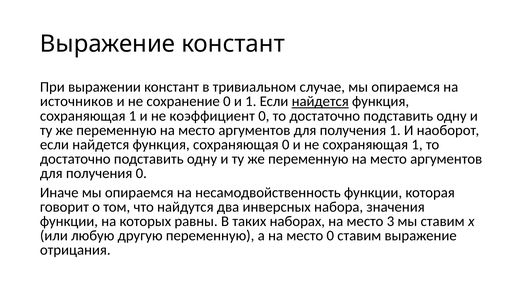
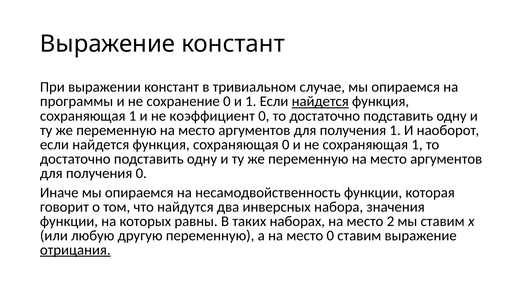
источников: источников -> программы (77, 101)
3: 3 -> 2 (390, 221)
отрицания underline: none -> present (75, 250)
